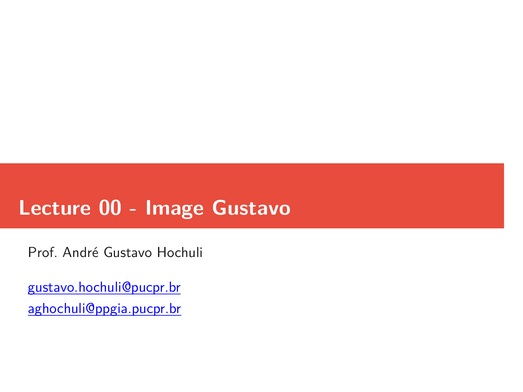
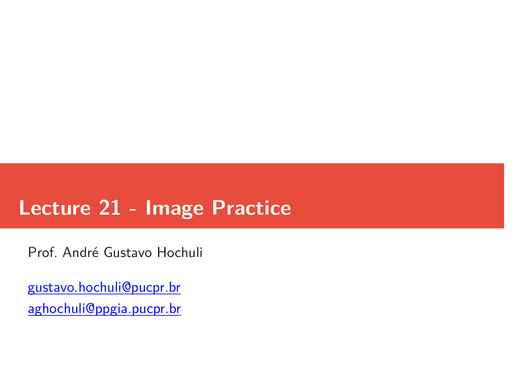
00: 00 -> 21 (110, 208)
Image Gustavo: Gustavo -> Practice (251, 208)
